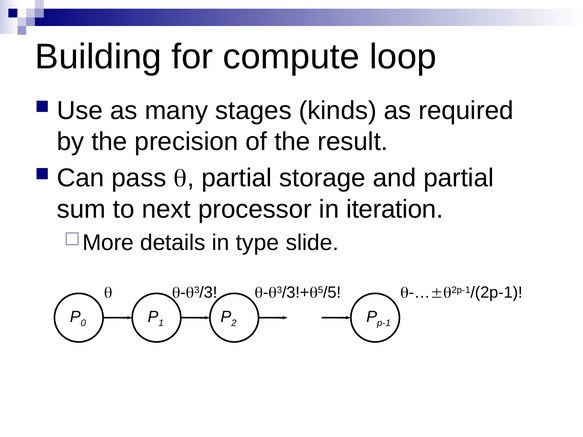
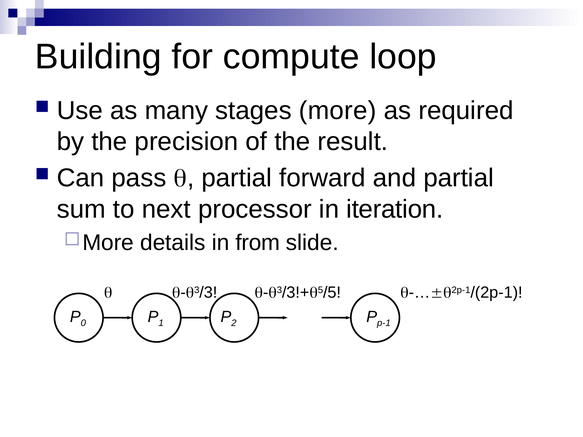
kinds: kinds -> more (338, 111)
storage: storage -> forward (322, 178)
type: type -> from (258, 243)
